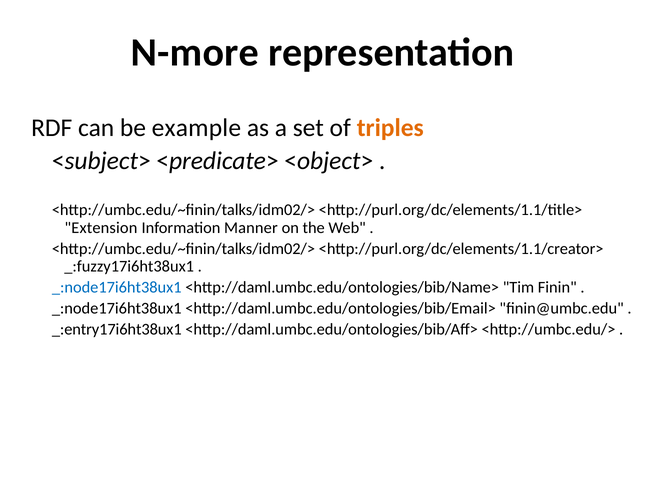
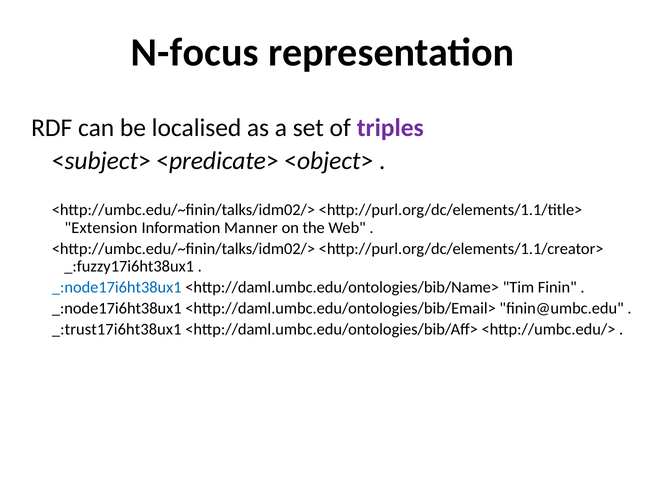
N-more: N-more -> N-focus (195, 53)
example: example -> localised (197, 128)
triples colour: orange -> purple (390, 128)
_:entry17i6ht38ux1: _:entry17i6ht38ux1 -> _:trust17i6ht38ux1 (117, 329)
